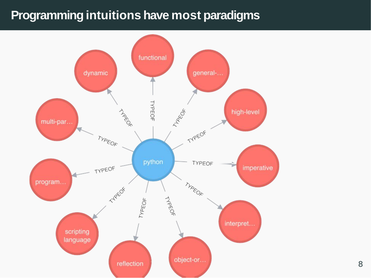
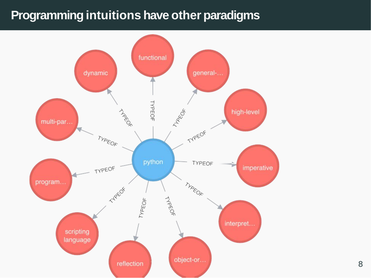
most: most -> other (186, 15)
